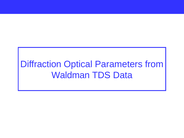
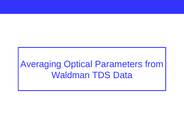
Diffraction: Diffraction -> Averaging (41, 64)
